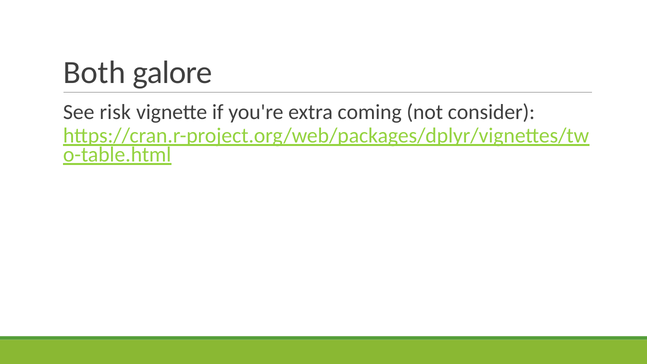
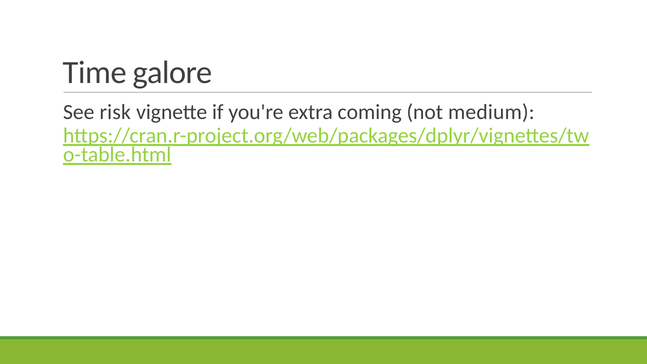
Both: Both -> Time (95, 72)
consider: consider -> medium (491, 112)
